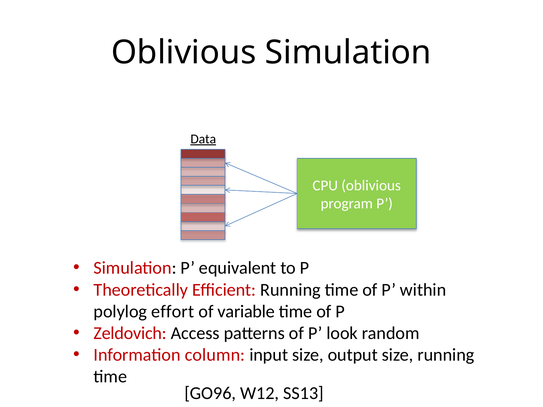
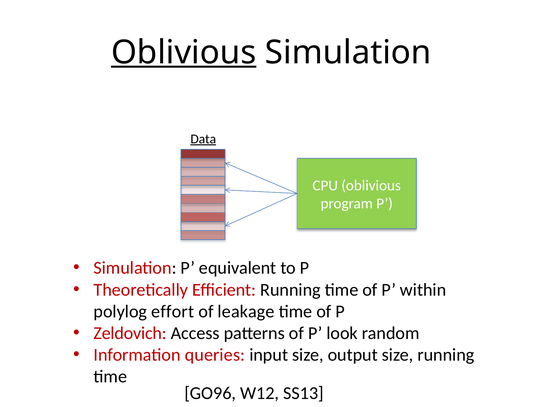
Oblivious underline: none -> present (184, 53)
variable: variable -> leakage (246, 312)
column: column -> queries (215, 355)
